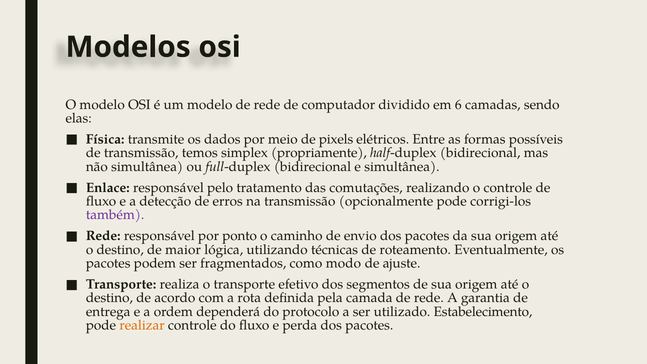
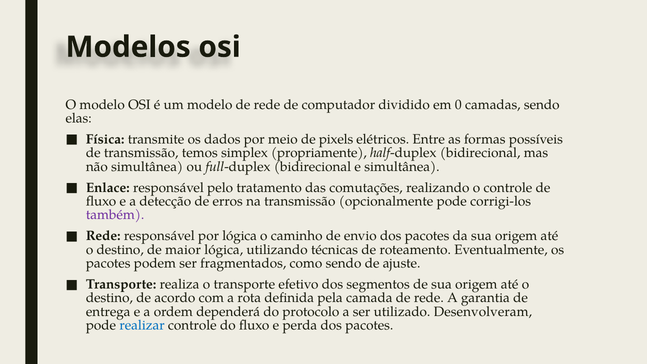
6: 6 -> 0 (458, 105)
por ponto: ponto -> lógica (240, 236)
como modo: modo -> sendo (344, 263)
Estabelecimento: Estabelecimento -> Desenvolveram (483, 312)
realizar colour: orange -> blue (142, 325)
